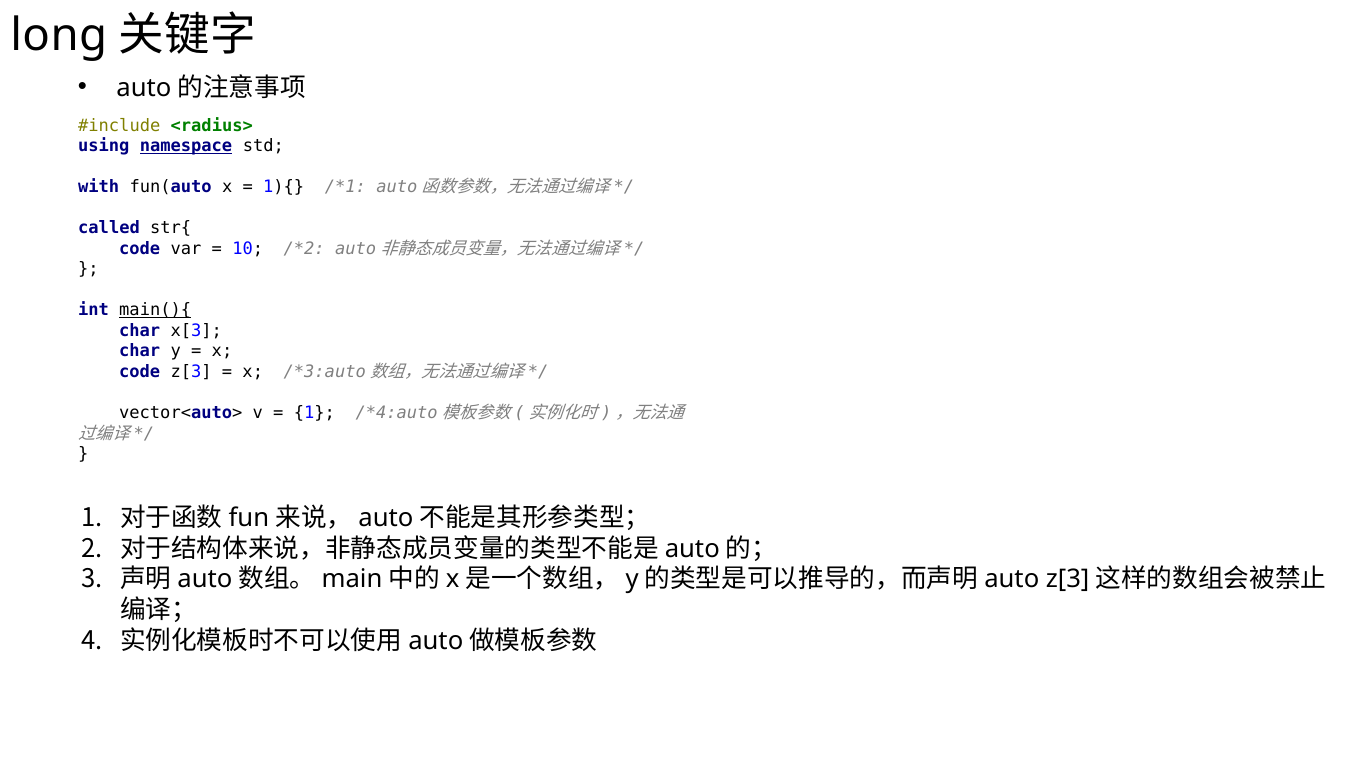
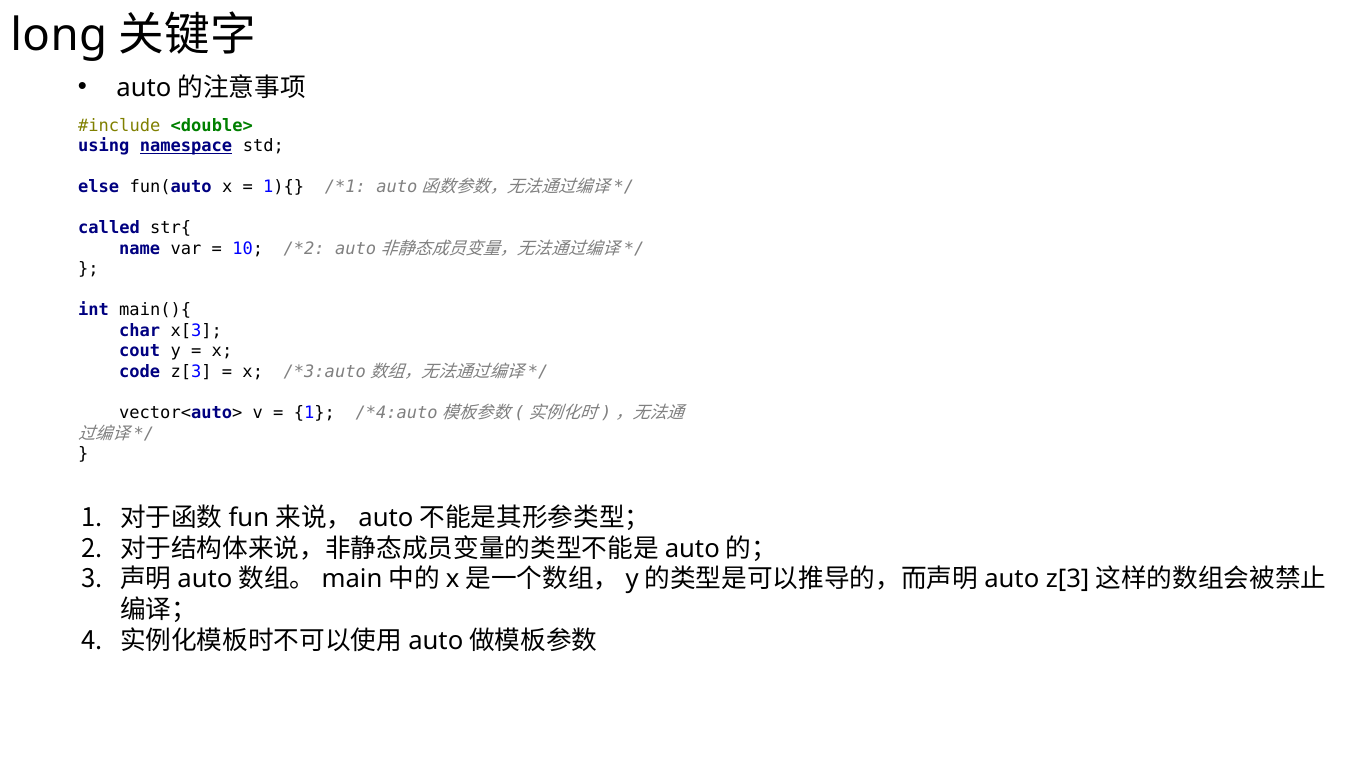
<radius>: <radius> -> <double> (212, 125)
with: with -> else (99, 187)
code: code -> name (140, 248)
main(){ underline: present -> none (155, 310)
char: char -> cout (140, 351)
